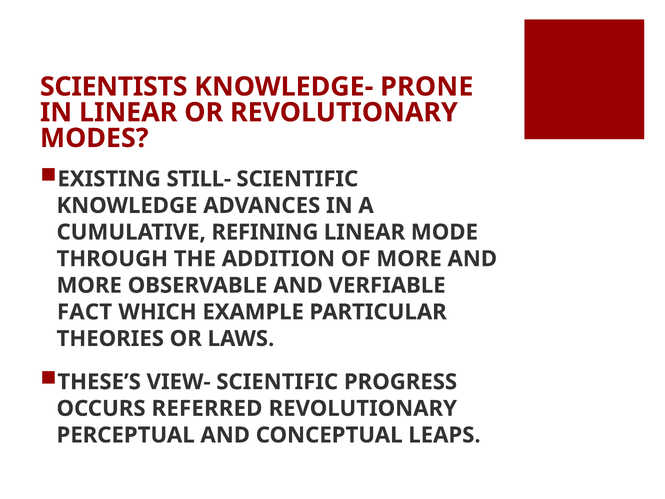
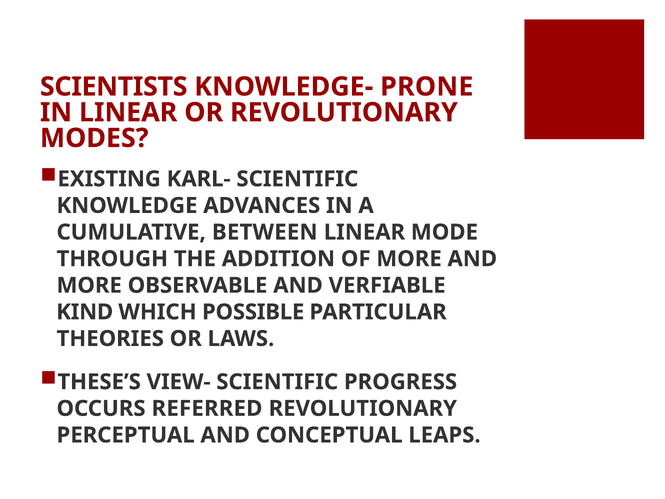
STILL-: STILL- -> KARL- (199, 179)
REFINING: REFINING -> BETWEEN (265, 232)
FACT: FACT -> KIND (85, 312)
EXAMPLE: EXAMPLE -> POSSIBLE (253, 312)
